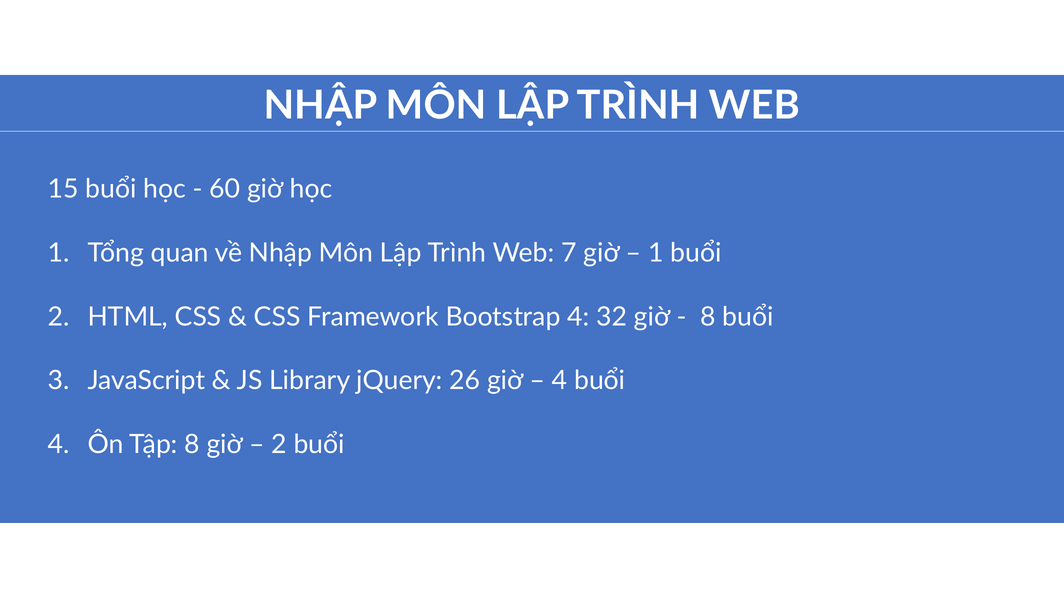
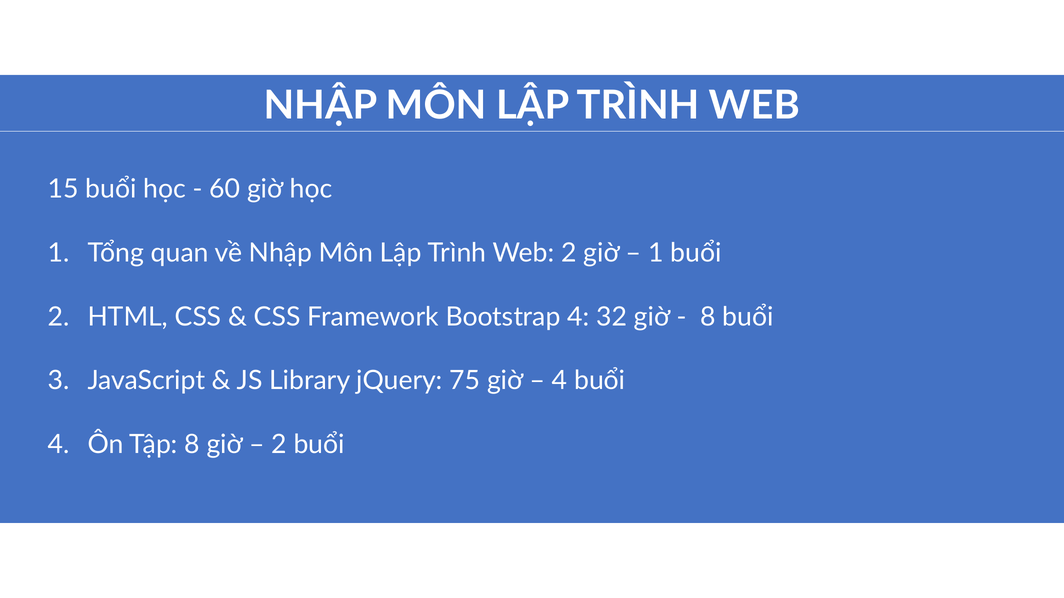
Web 7: 7 -> 2 (569, 253)
26: 26 -> 75 (465, 381)
